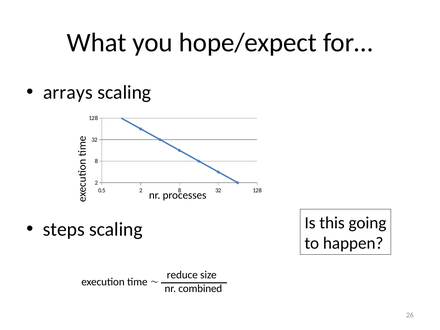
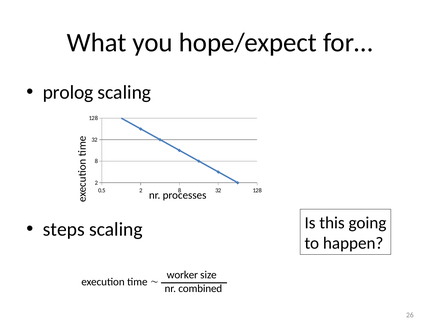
arrays: arrays -> prolog (68, 92)
reduce: reduce -> worker (182, 275)
